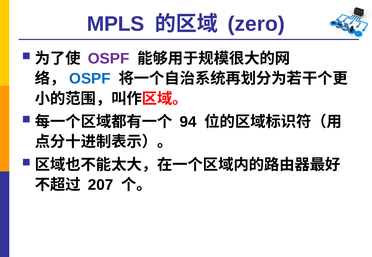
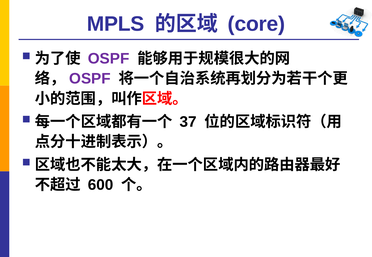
zero: zero -> core (256, 24)
OSPF colour: blue -> purple (90, 79)
94: 94 -> 37 (188, 122)
207: 207 -> 600 (101, 185)
